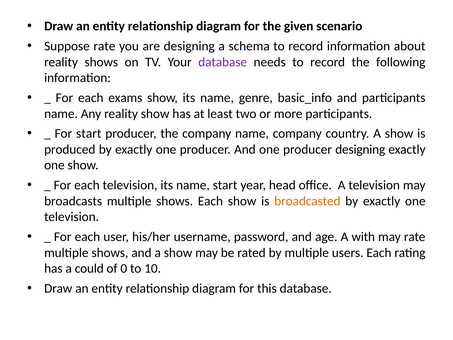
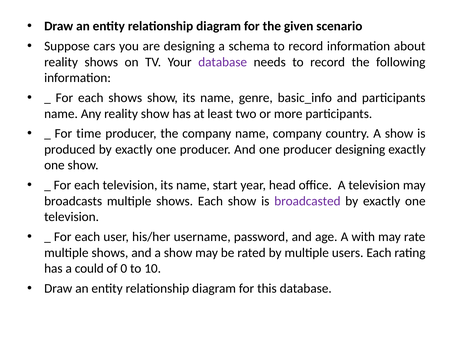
Suppose rate: rate -> cars (104, 46)
each exams: exams -> shows (125, 98)
For start: start -> time (89, 133)
broadcasted colour: orange -> purple (307, 201)
